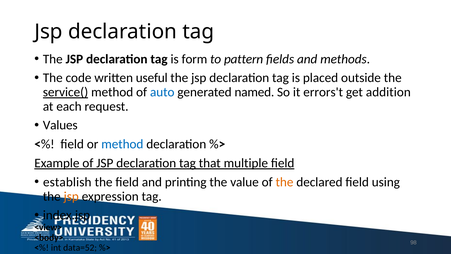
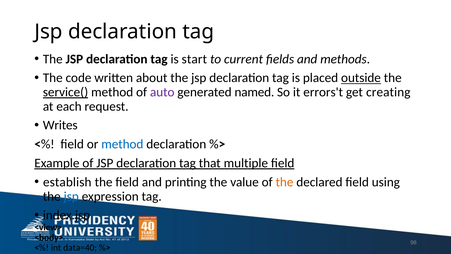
form: form -> start (194, 59)
pattern: pattern -> current (244, 59)
useful: useful -> about (152, 78)
outside underline: none -> present (361, 78)
auto colour: blue -> purple (162, 92)
addition: addition -> creating (388, 92)
Values: Values -> Writes (60, 125)
jsp colour: orange -> blue (71, 196)
data=52: data=52 -> data=40 (80, 248)
